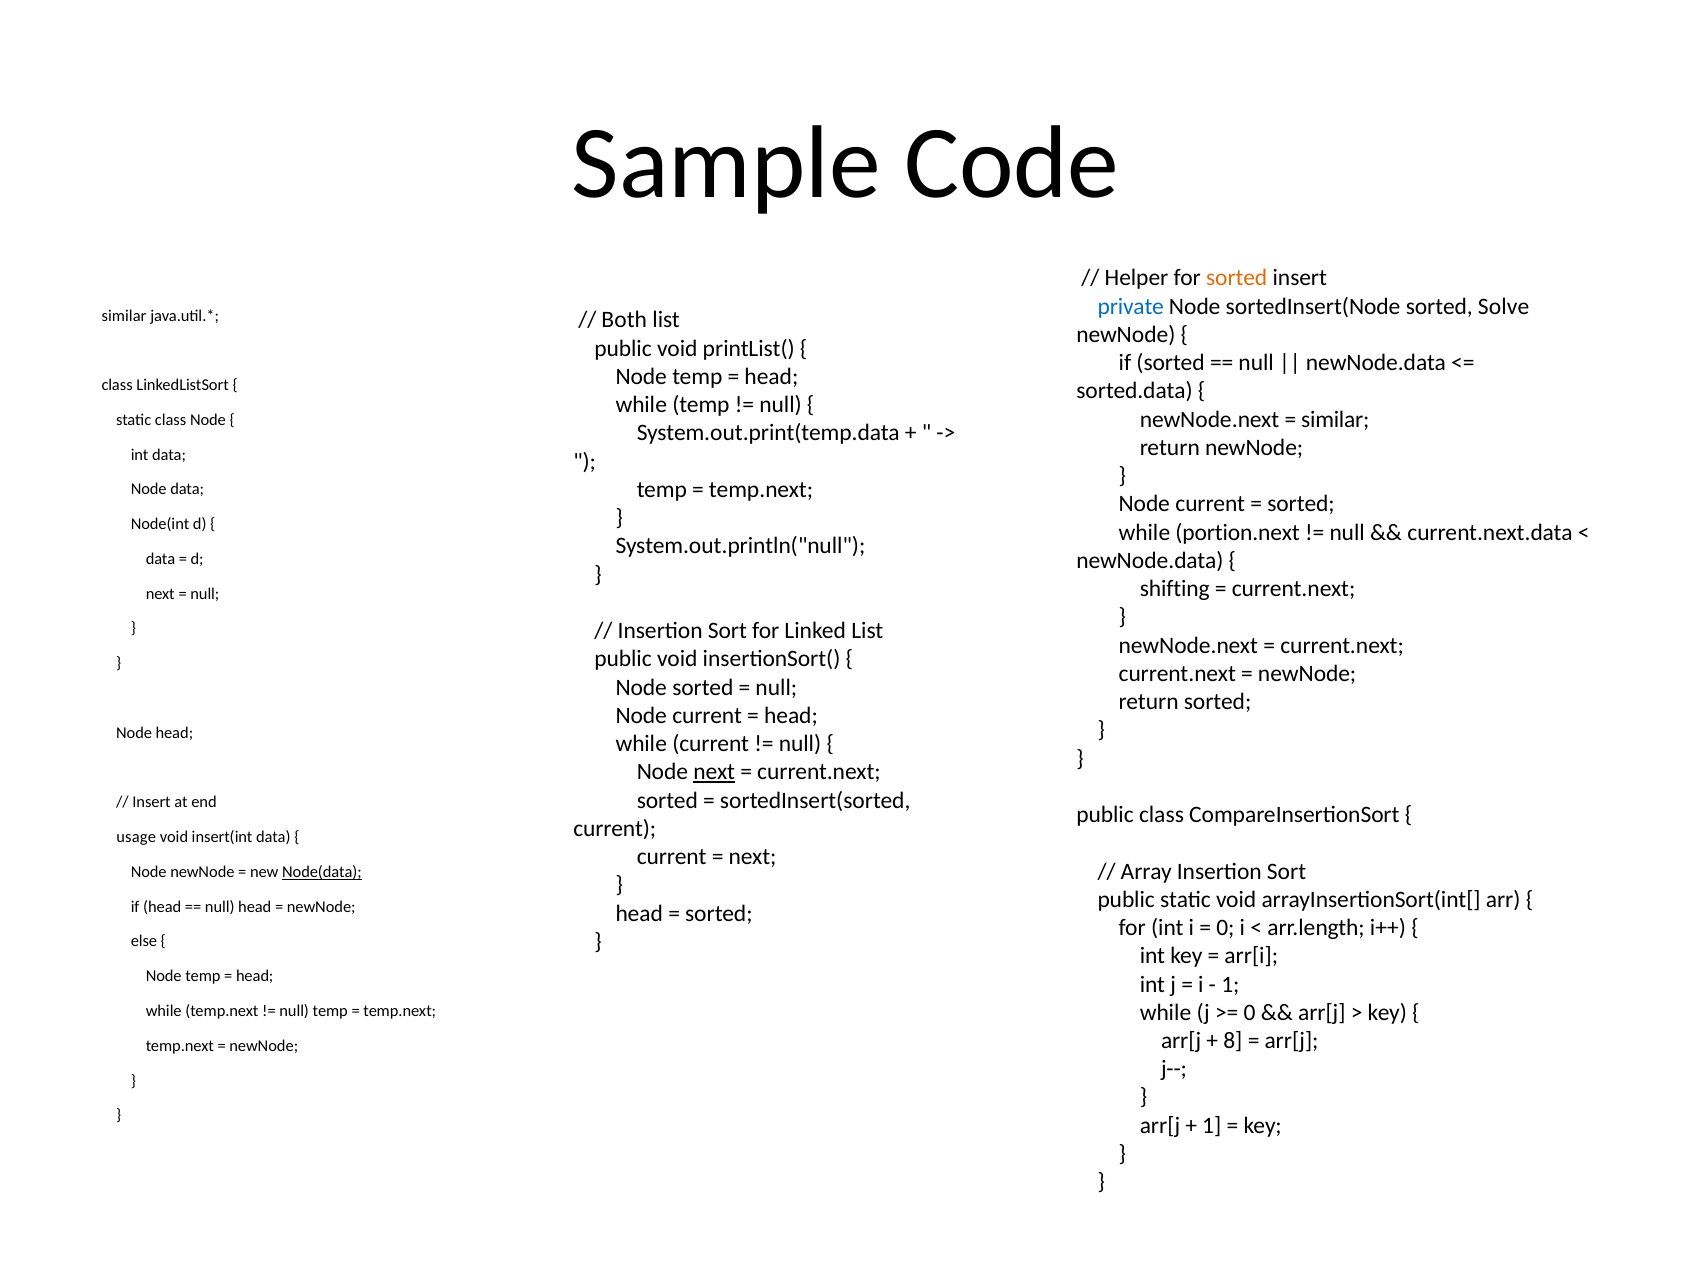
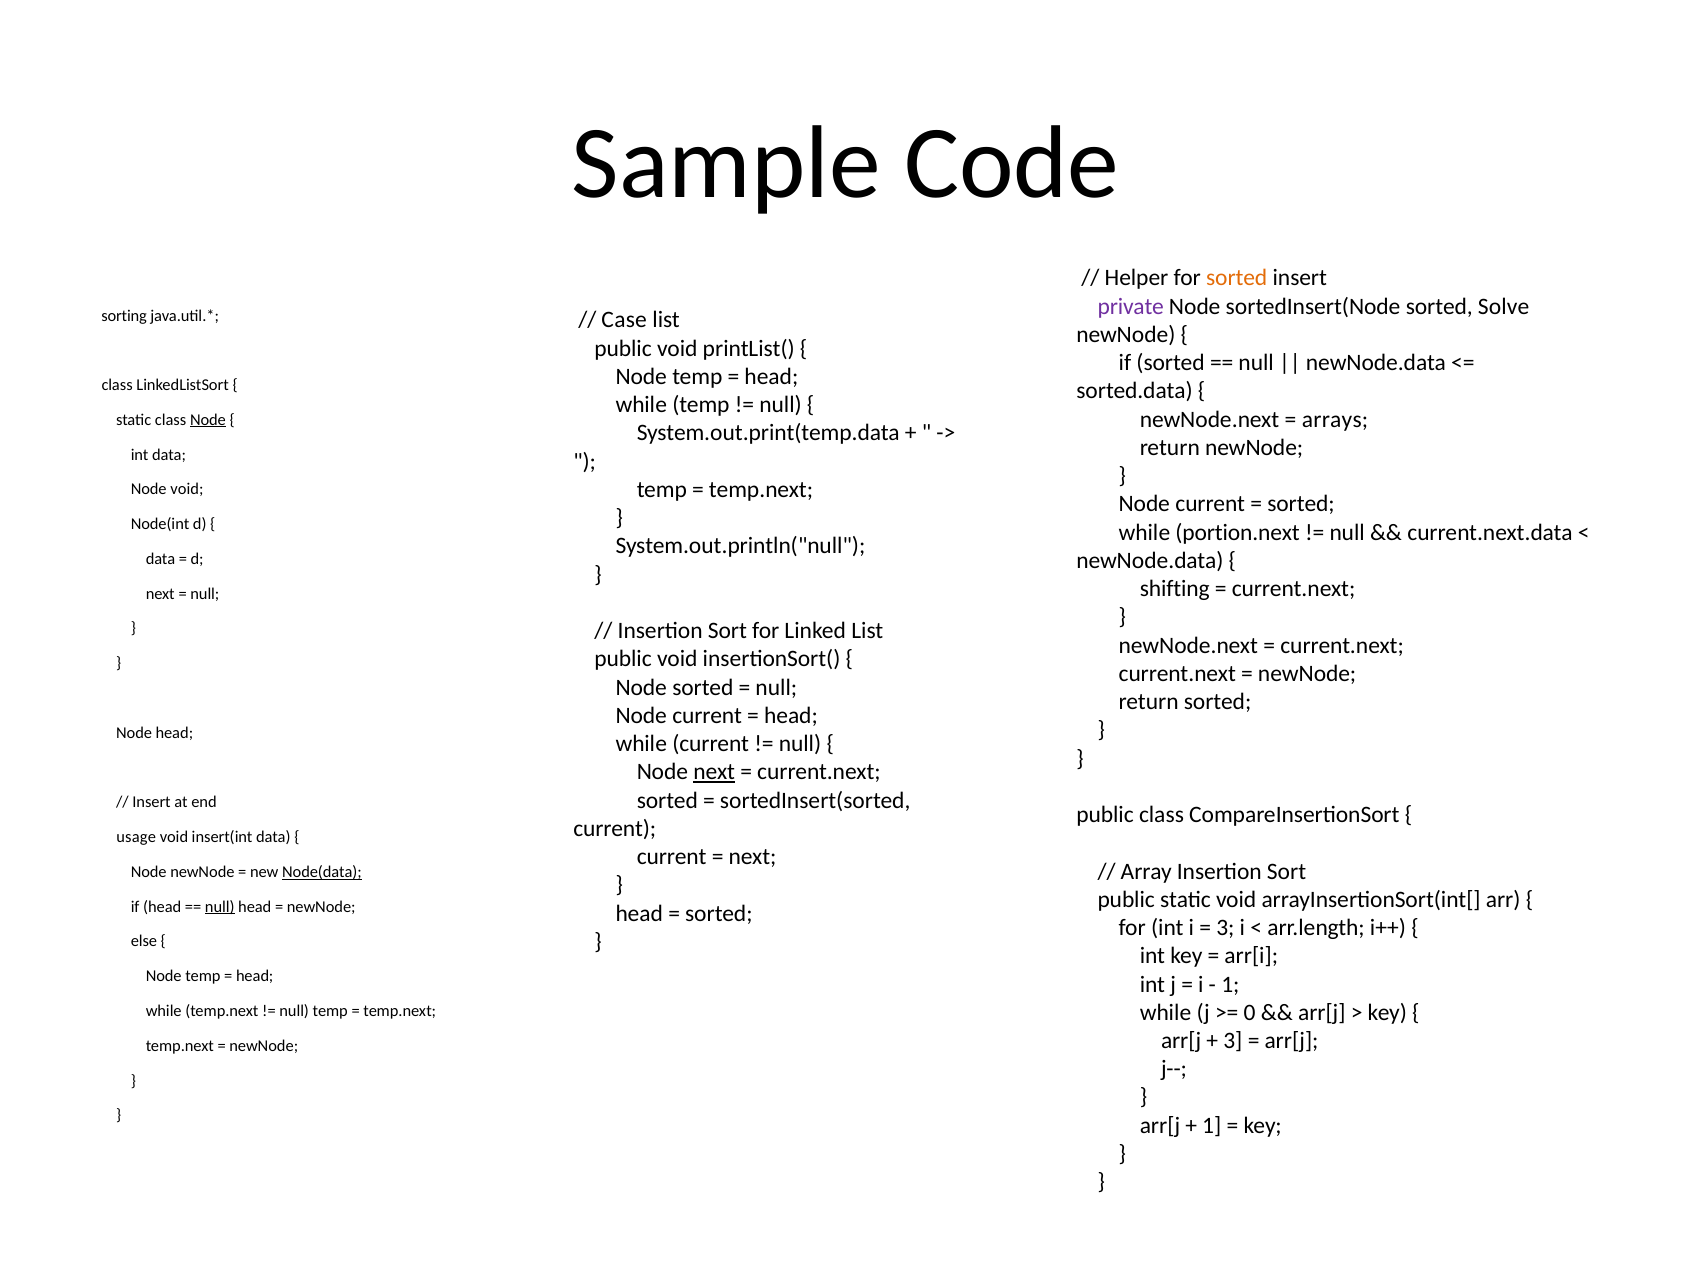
private colour: blue -> purple (1131, 306)
similar: similar -> sorting (124, 316)
Both: Both -> Case (624, 320)
similar: similar -> arrays (1335, 419)
Node underline: none -> present (208, 420)
Node data: data -> void (187, 489)
null underline: none -> present (220, 907)
0: 0 -> 3 (1225, 928)
8: 8 -> 3 (1233, 1041)
